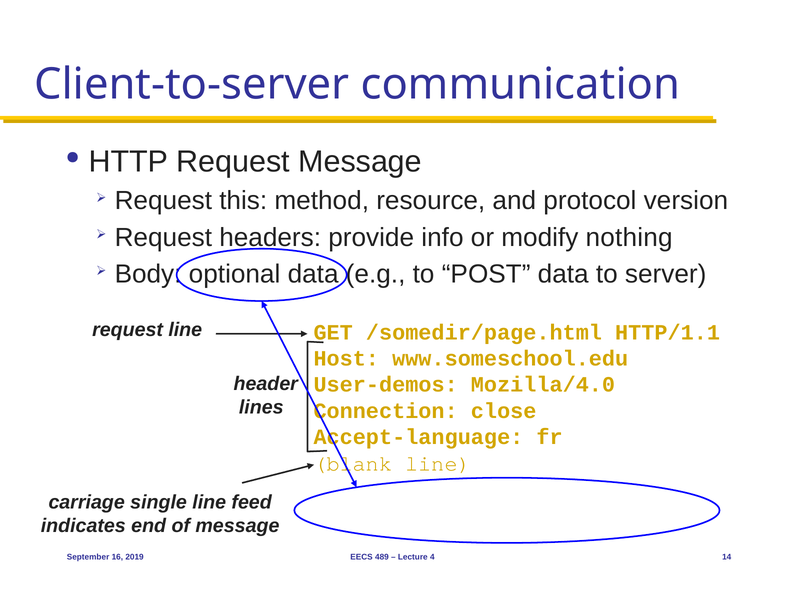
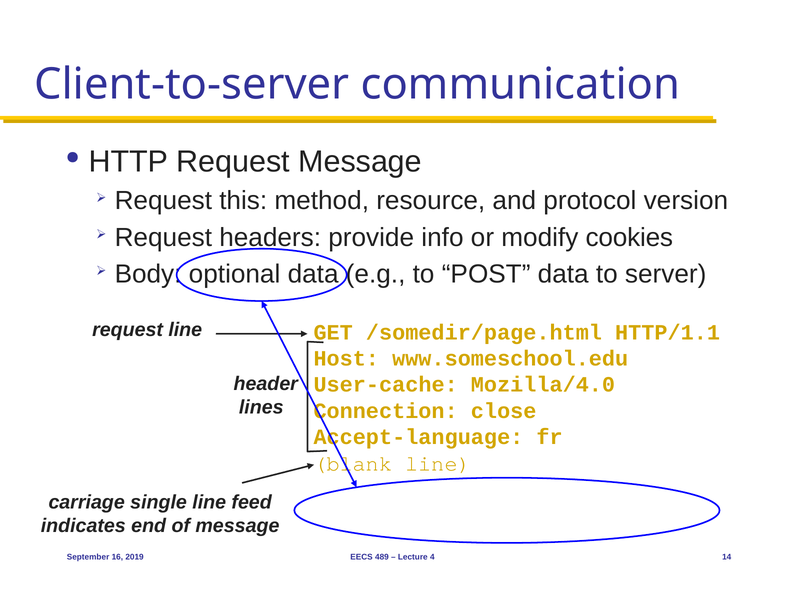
nothing: nothing -> cookies (629, 237)
User-demos: User-demos -> User-cache (386, 385)
